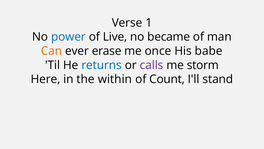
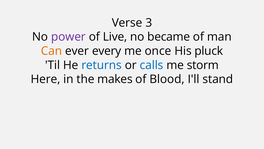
1: 1 -> 3 (149, 23)
power colour: blue -> purple (68, 37)
erase: erase -> every (107, 51)
babe: babe -> pluck (209, 51)
calls colour: purple -> blue (152, 65)
within: within -> makes (115, 79)
Count: Count -> Blood (167, 79)
